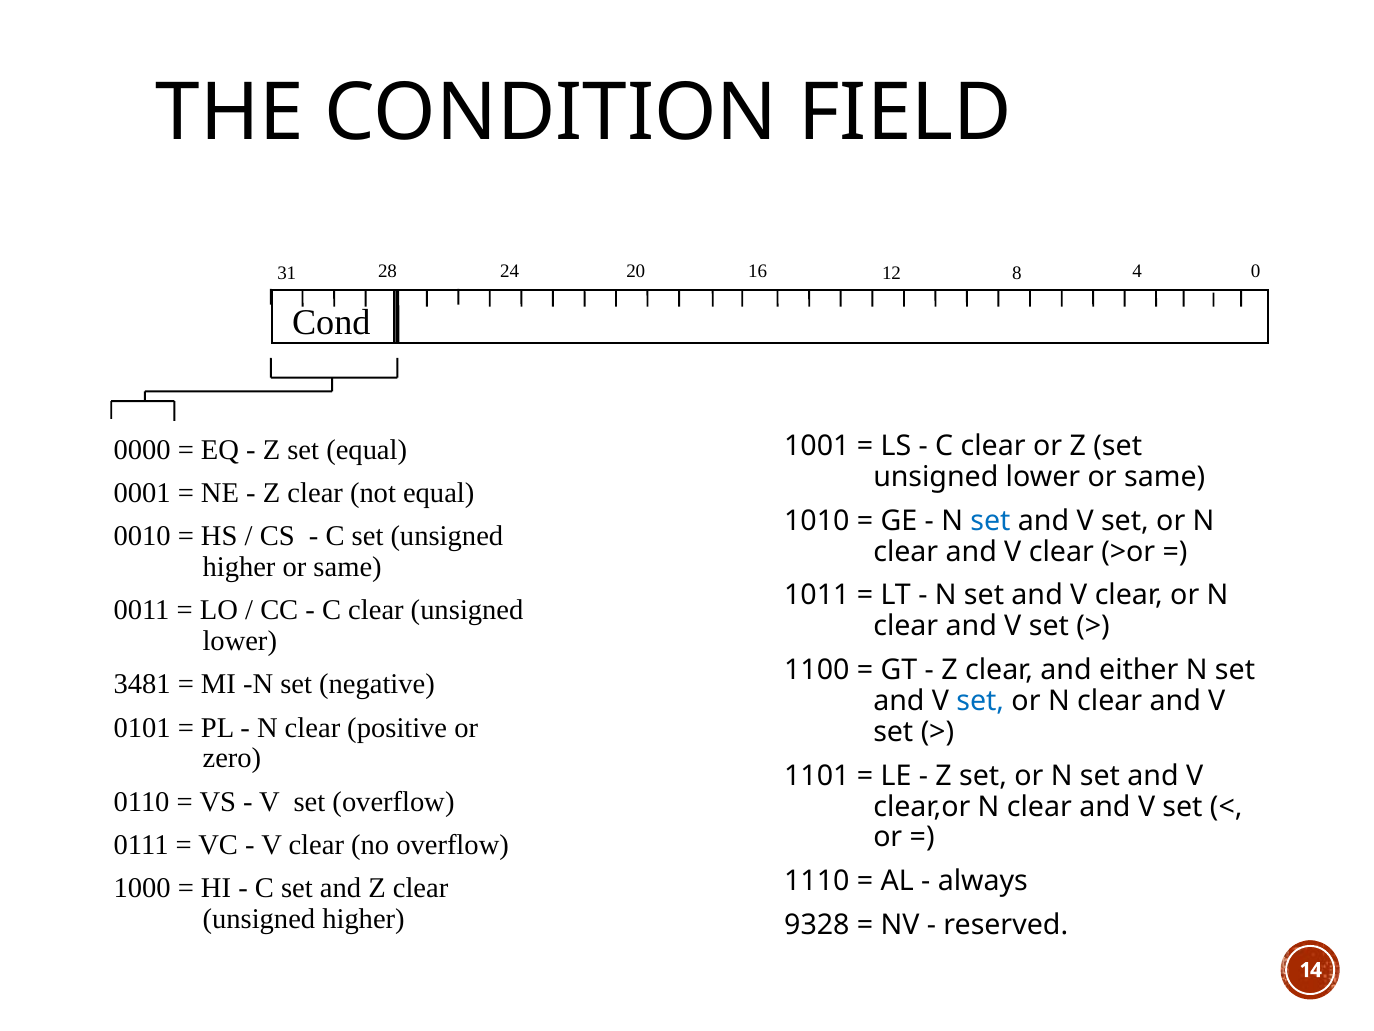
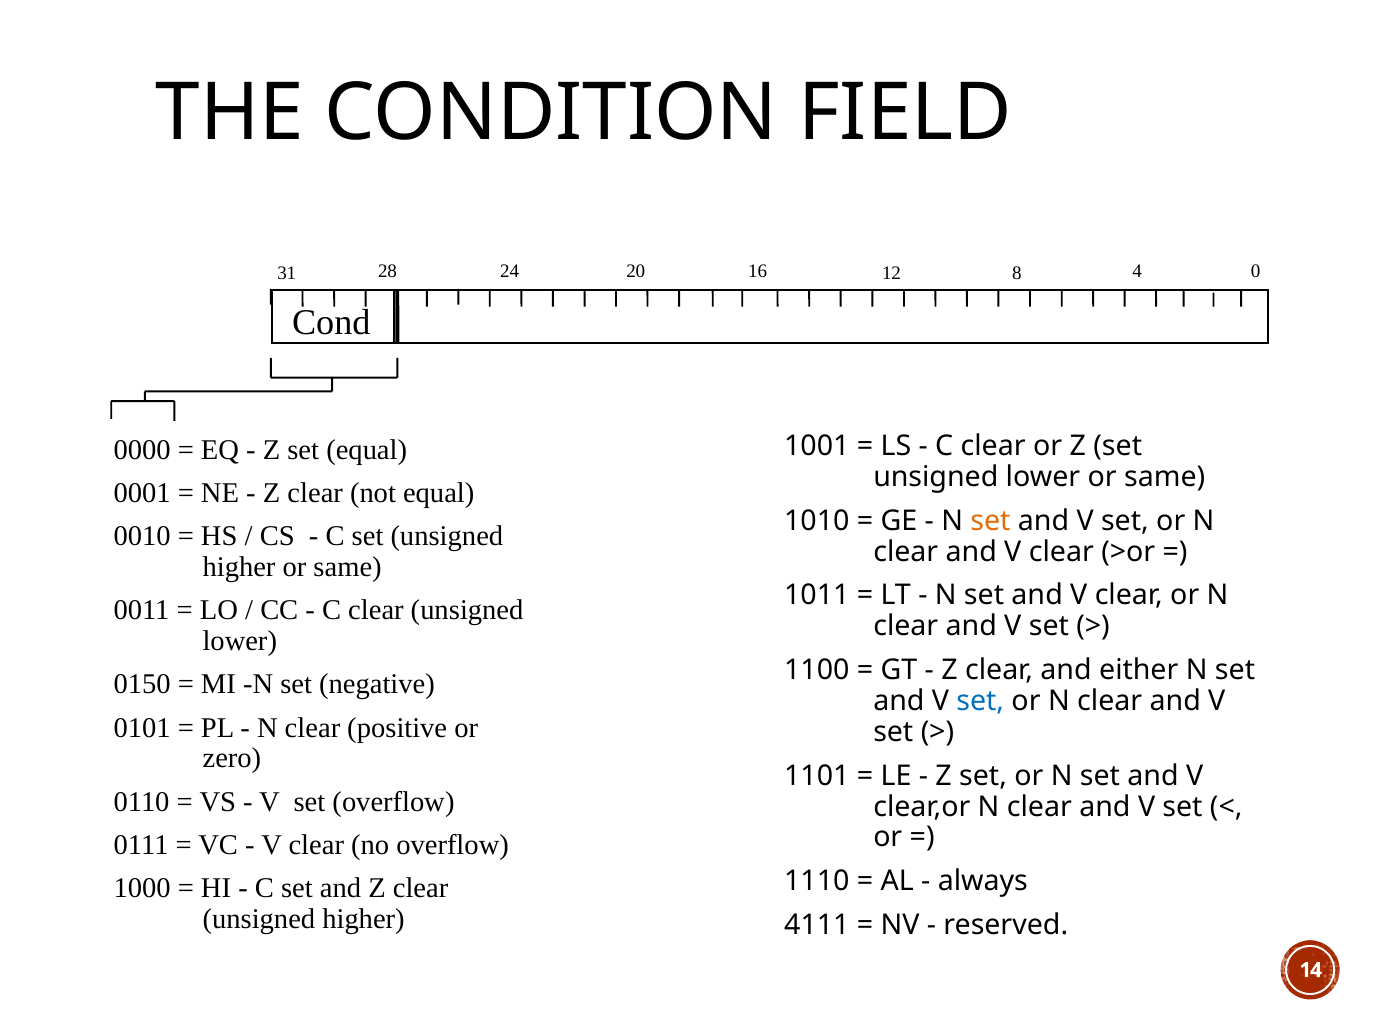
set colour: blue -> orange (990, 521)
3481: 3481 -> 0150 (142, 684)
9328: 9328 -> 4111 (817, 925)
